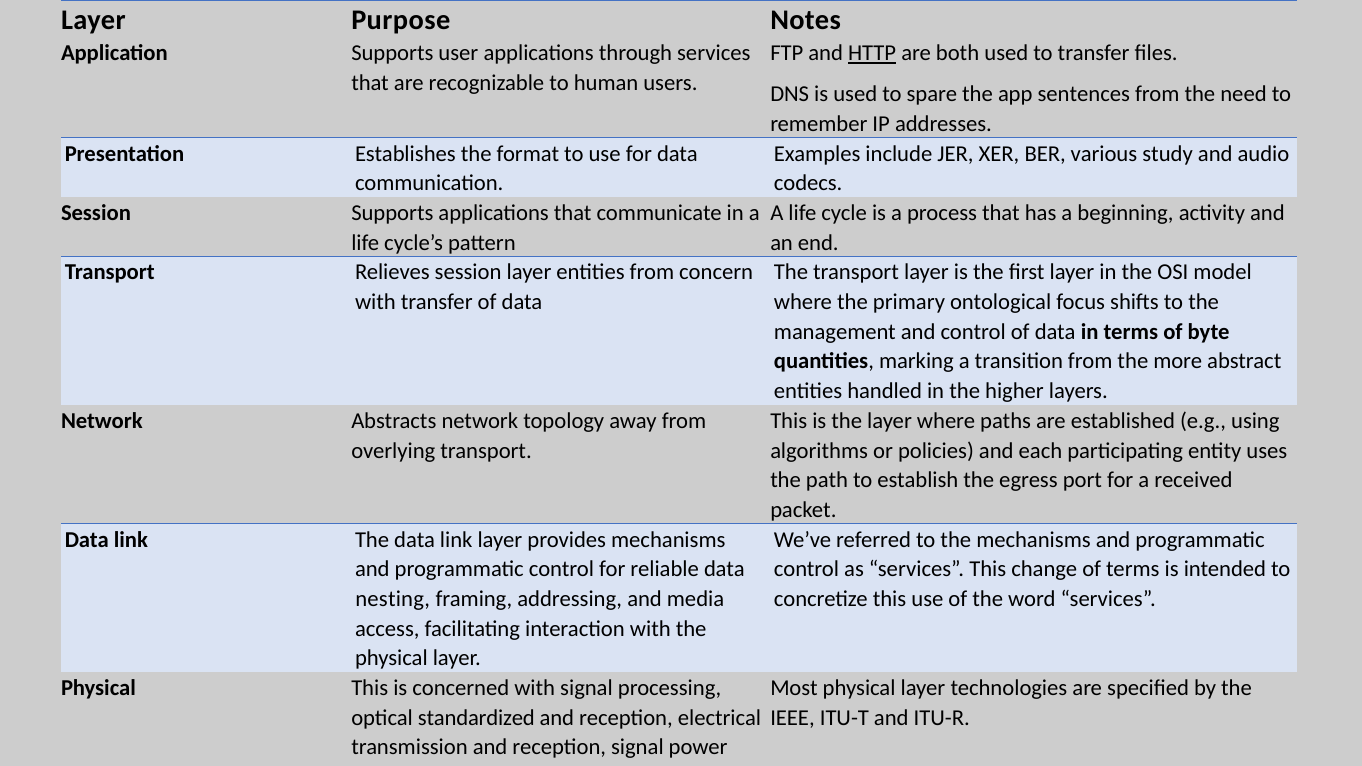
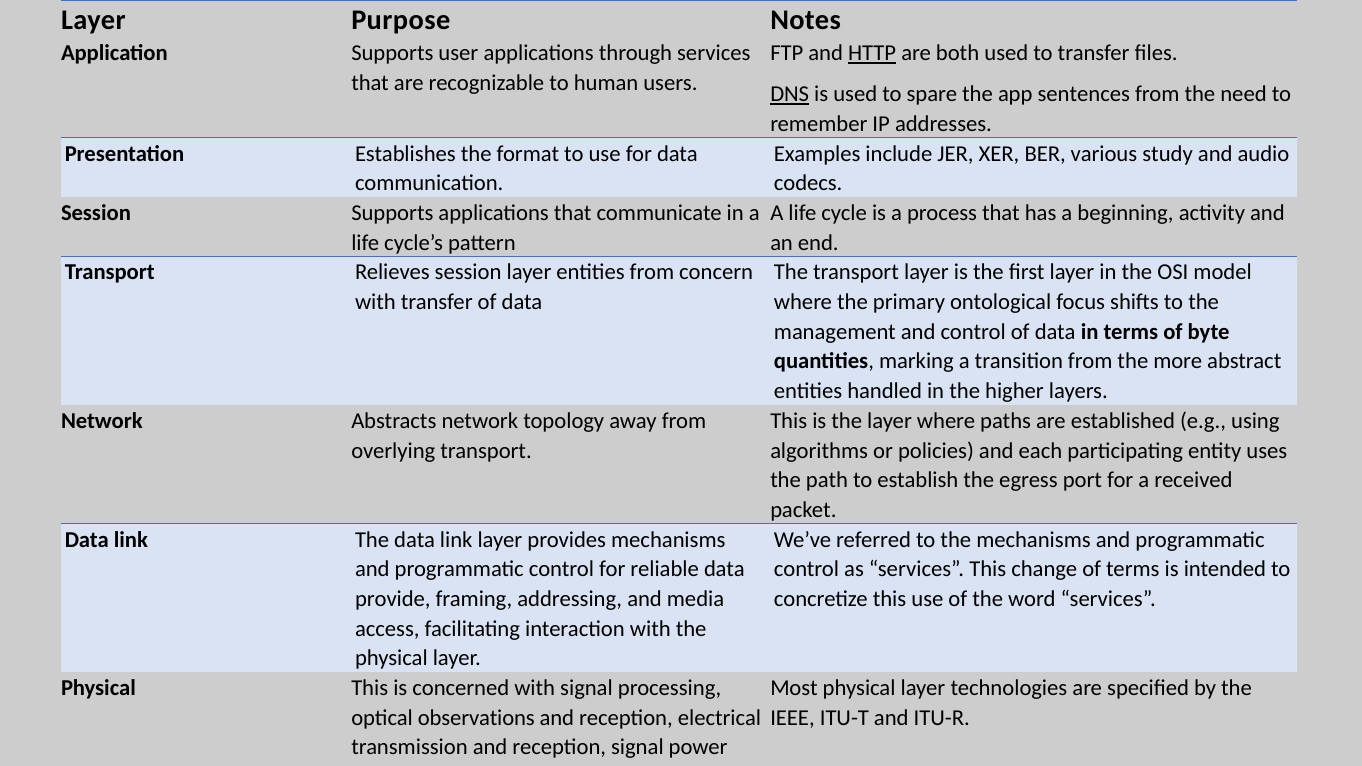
DNS underline: none -> present (790, 94)
nesting: nesting -> provide (393, 599)
standardized: standardized -> observations (476, 718)
